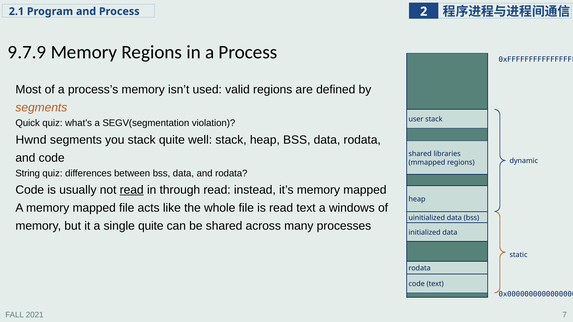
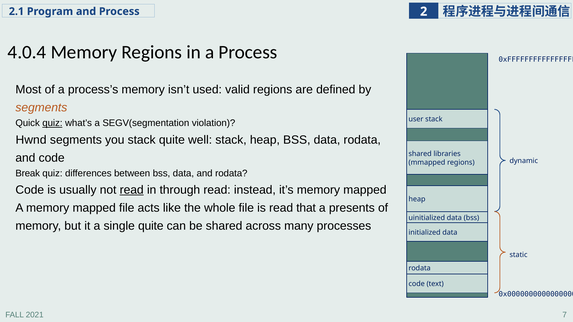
9.7.9: 9.7.9 -> 4.0.4 (27, 52)
quiz underline: none -> present (52, 123)
String: String -> Break (28, 173)
read text: text -> that (306, 208)
windows: windows -> presents (352, 208)
